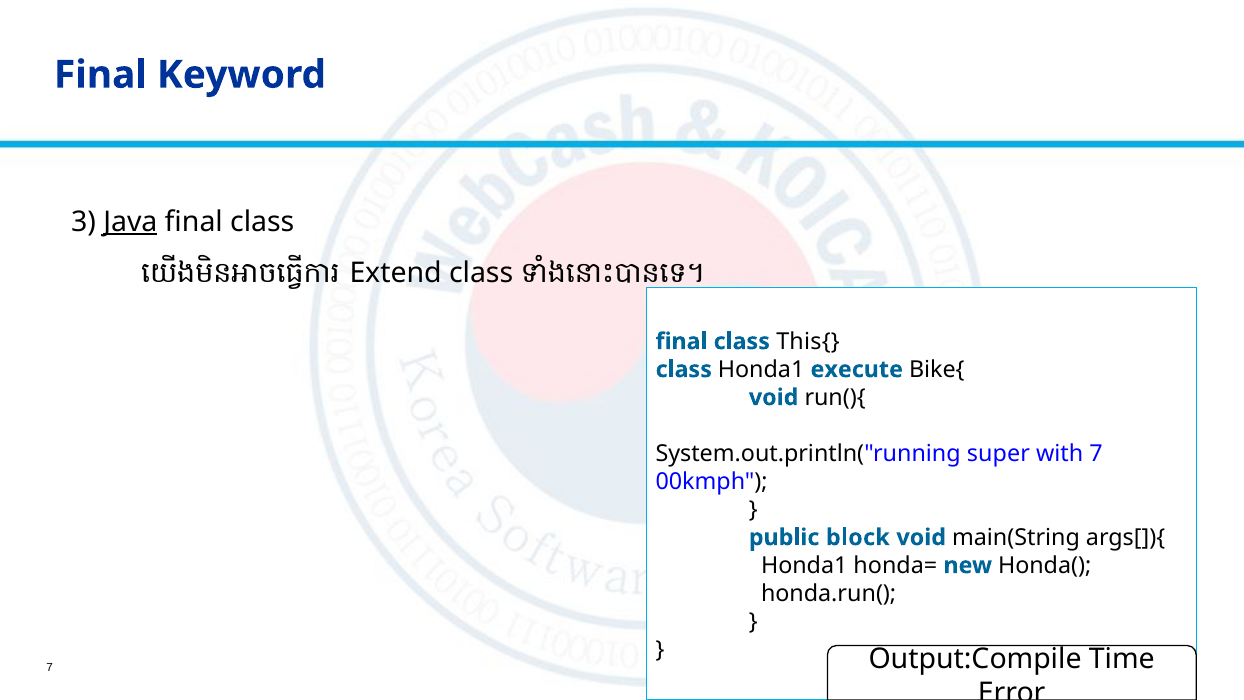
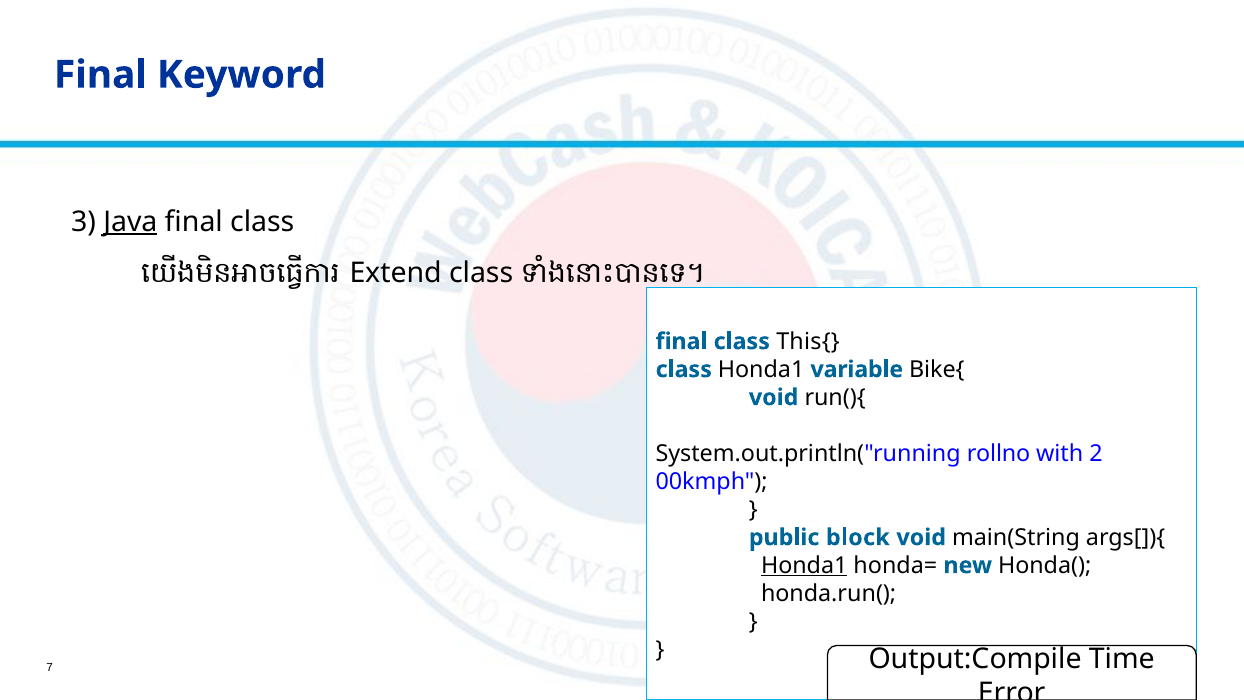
execute: execute -> variable (857, 369)
super: super -> rollno (998, 453)
with 7: 7 -> 2 (1096, 453)
Honda1 underline: none -> present (804, 565)
